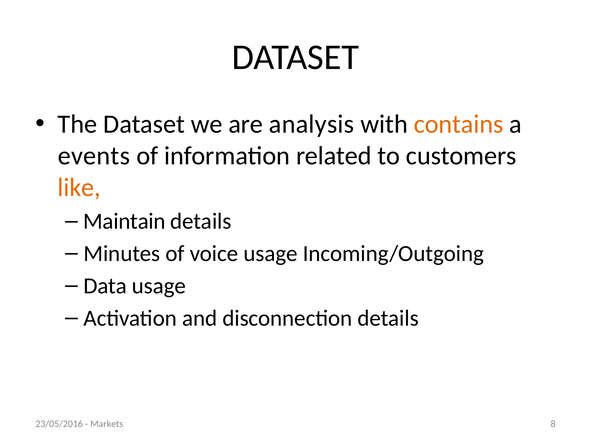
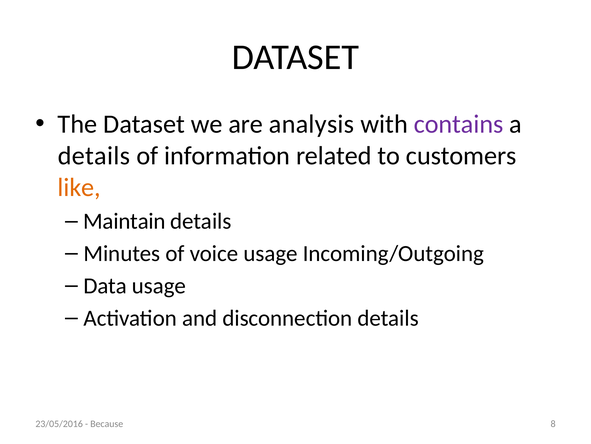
contains colour: orange -> purple (459, 124)
events: events -> details (94, 156)
Markets: Markets -> Because (107, 423)
